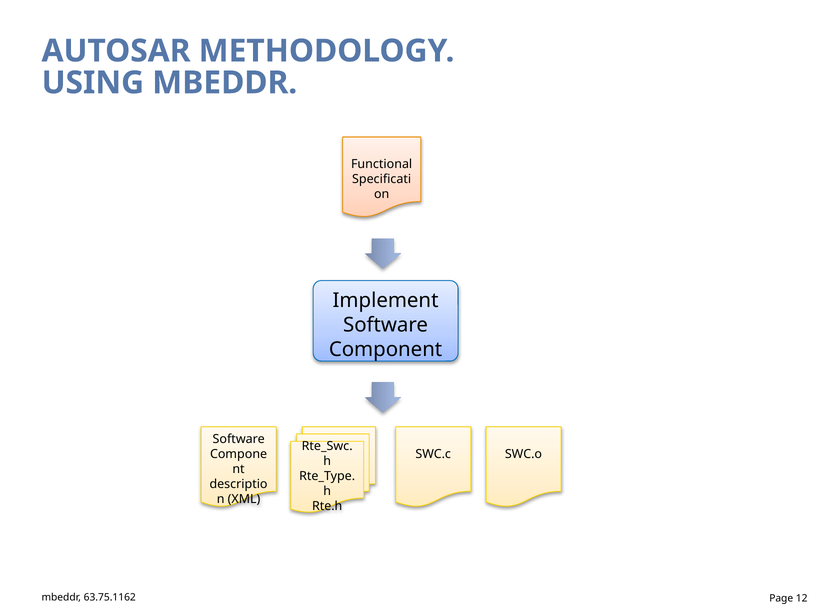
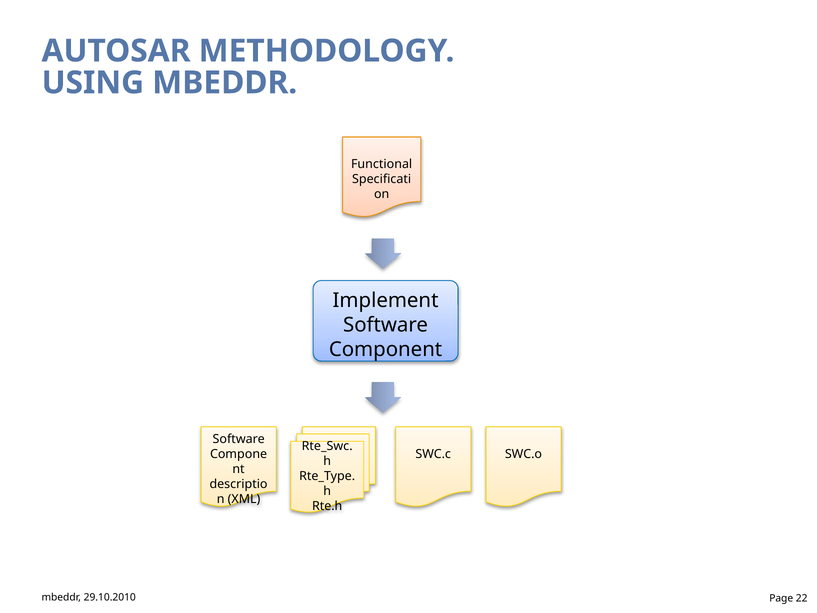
63.75.1162: 63.75.1162 -> 29.10.2010 (110, 597)
12: 12 -> 22 (802, 598)
